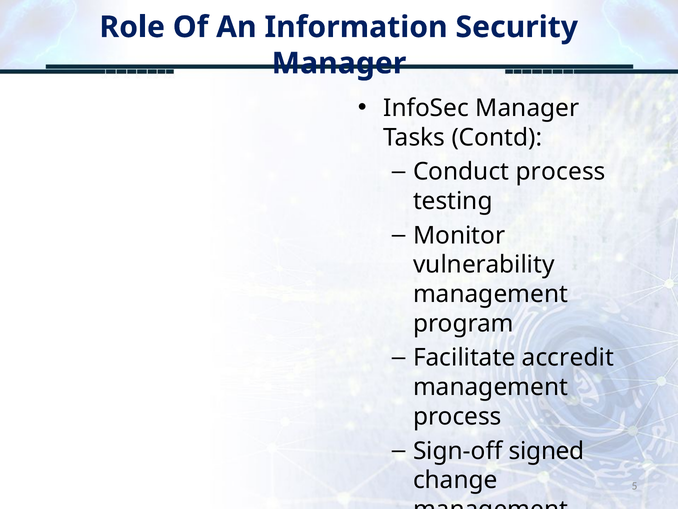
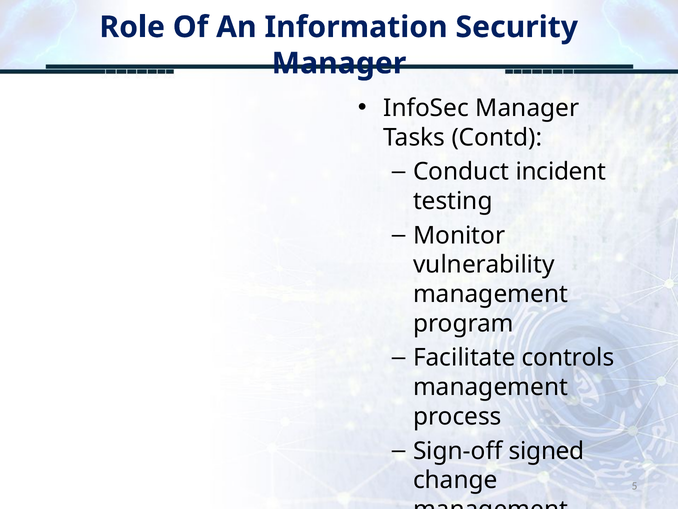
Conduct process: process -> incident (561, 172)
accredit: accredit -> controls (568, 358)
